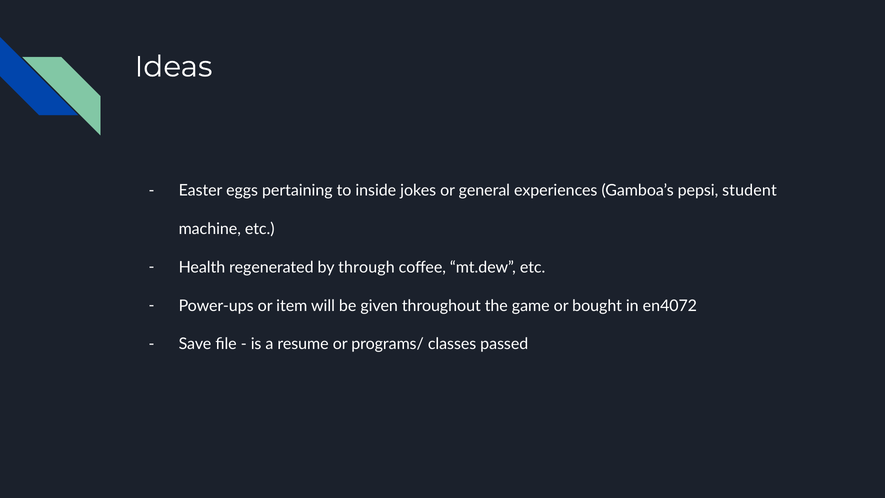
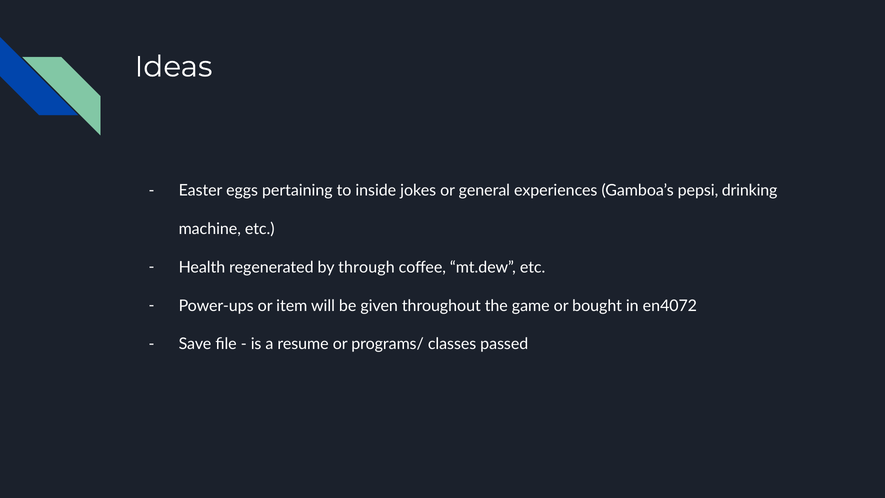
student: student -> drinking (750, 190)
